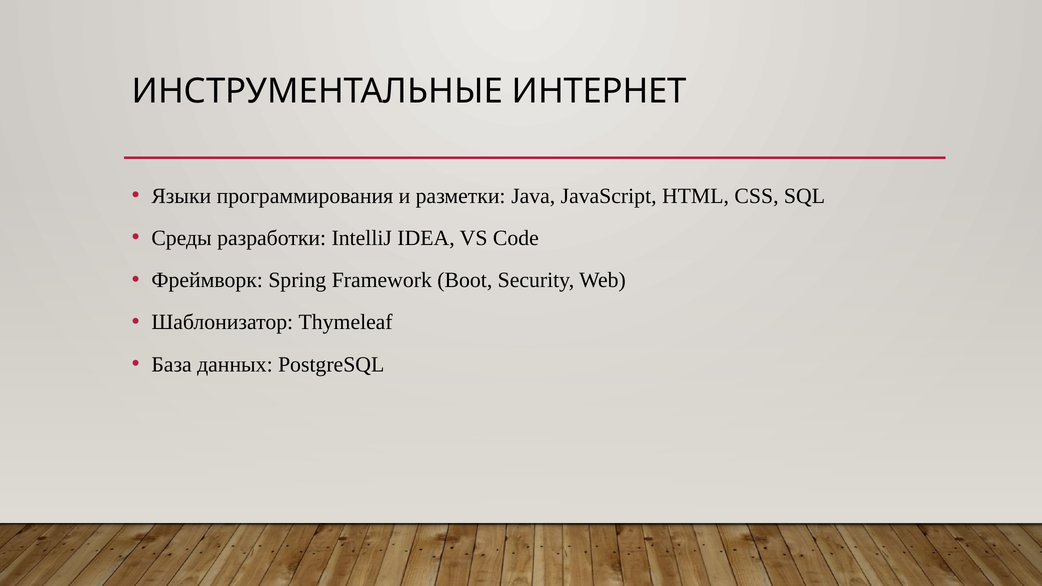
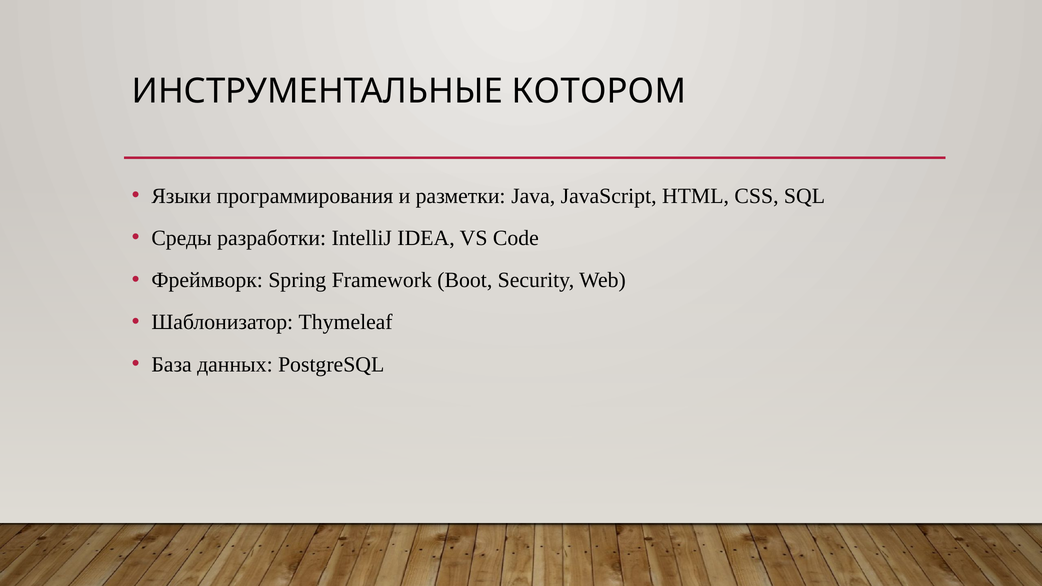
ИНТЕРНЕТ: ИНТЕРНЕТ -> КОТОРОМ (599, 91)
